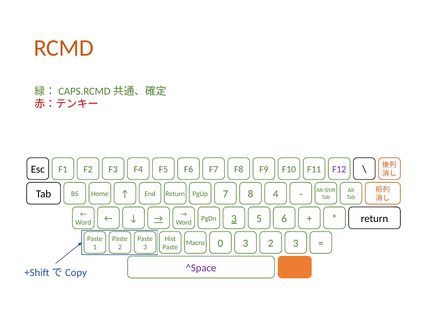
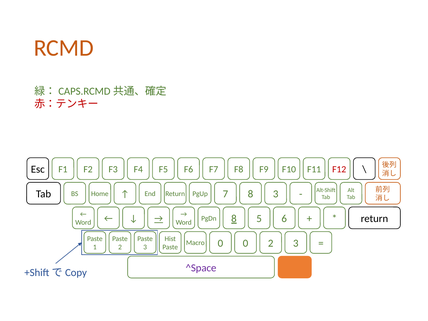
F12 colour: purple -> red (339, 169)
8 4: 4 -> 3 (276, 194)
Word 3: 3 -> 8 (234, 219)
0 3: 3 -> 0 (246, 243)
